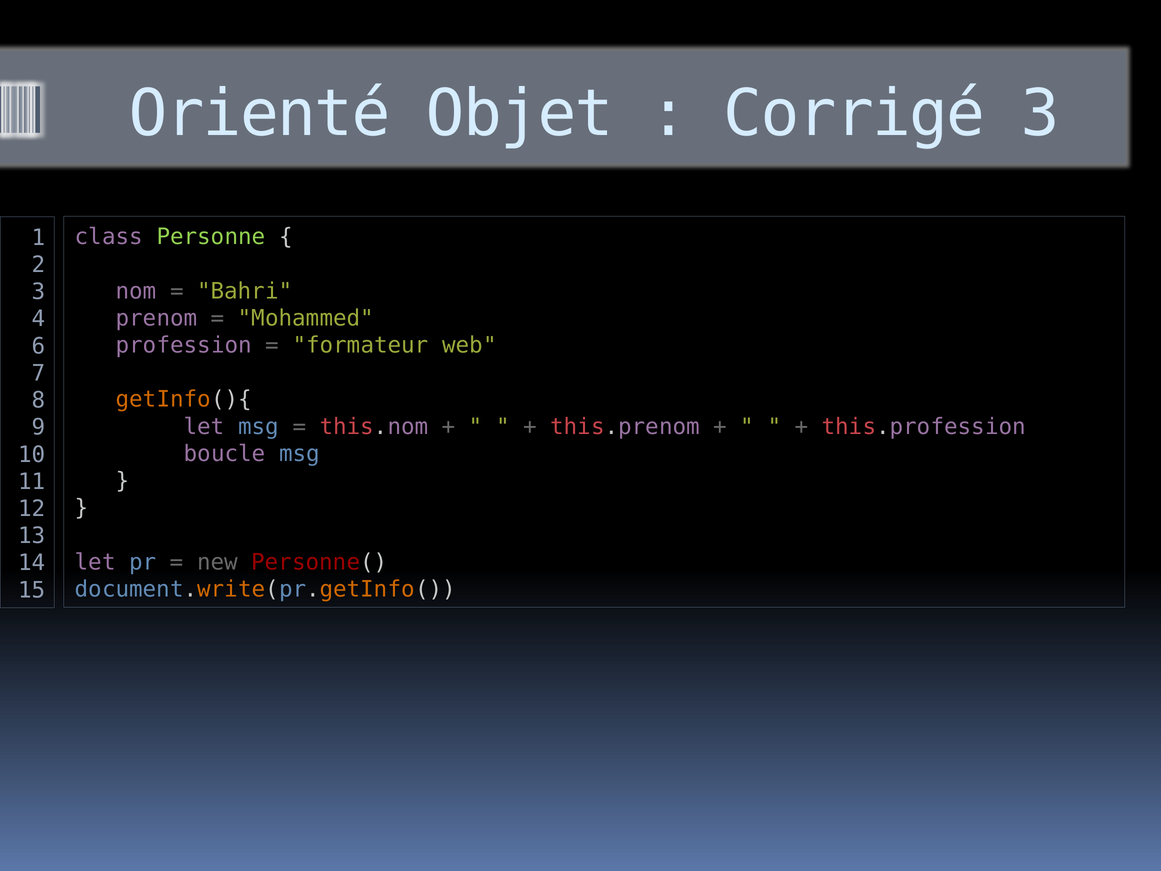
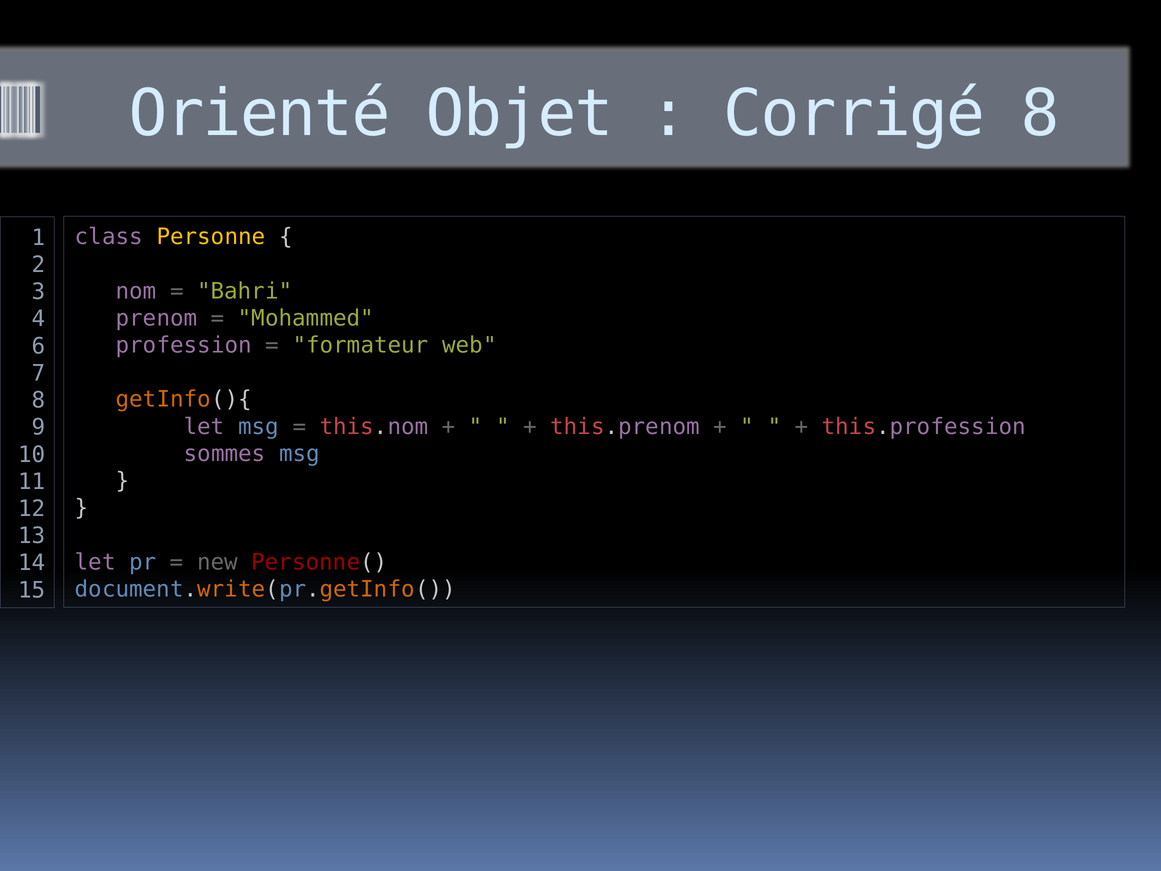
Corrigé 3: 3 -> 8 (1040, 114)
Personne colour: light green -> yellow (211, 237)
boucle: boucle -> sommes (225, 454)
